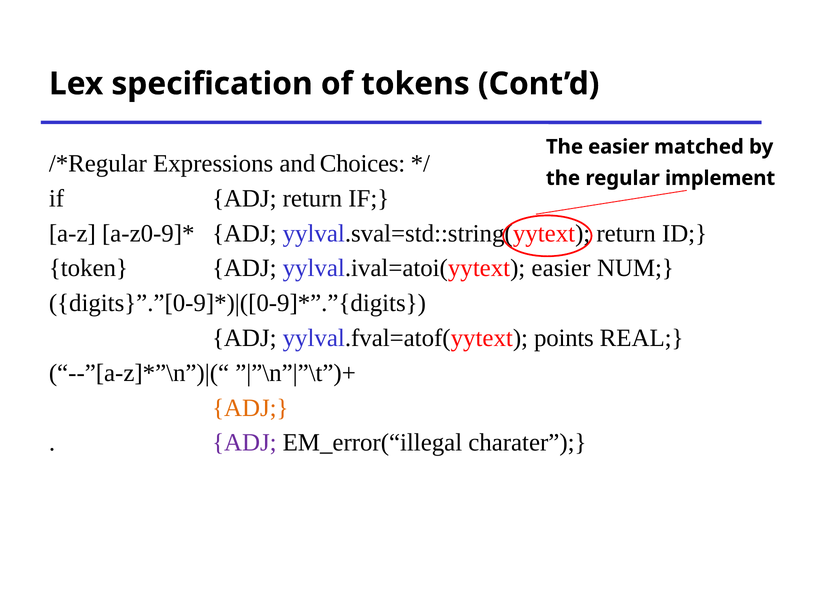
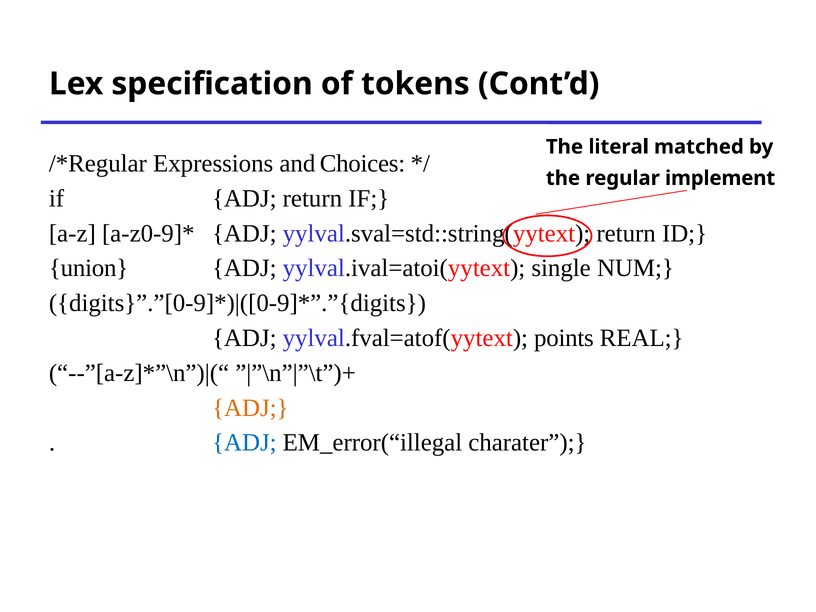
The easier: easier -> literal (619, 147)
token: token -> union (89, 268)
yylval.ival=atoi(yytext easier: easier -> single (561, 268)
ADJ colour: purple -> blue (244, 443)
